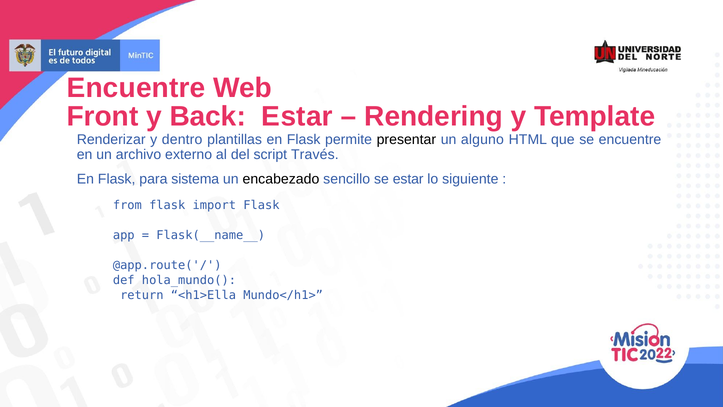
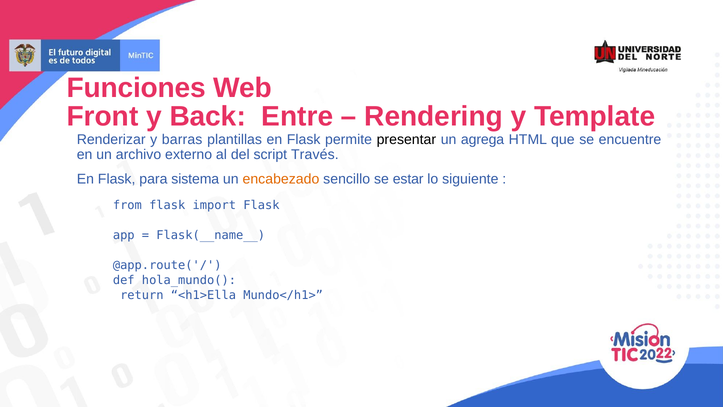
Encuentre: Encuentre -> Funciones (136, 88)
Back Estar: Estar -> Entre (297, 117)
dentro: dentro -> barras (182, 139)
alguno: alguno -> agrega (483, 139)
encabezado colour: black -> orange (281, 179)
